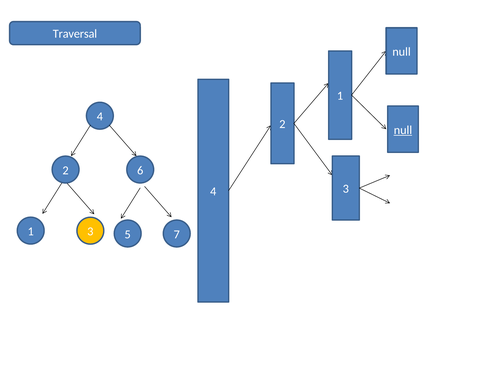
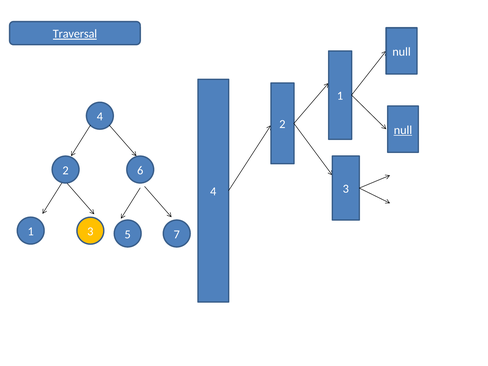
Traversal underline: none -> present (75, 34)
